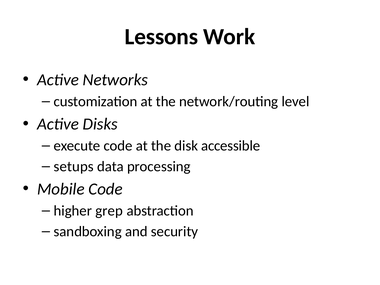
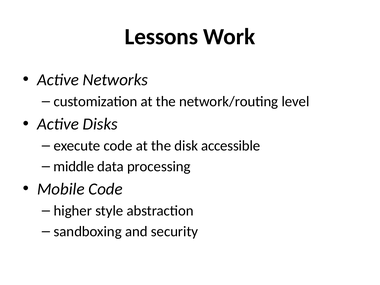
setups: setups -> middle (74, 167)
grep: grep -> style (109, 211)
